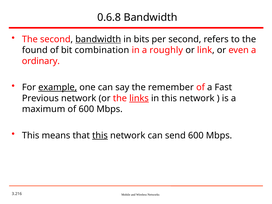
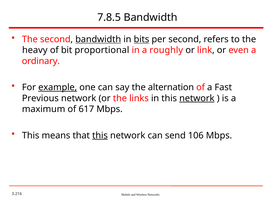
0.6.8: 0.6.8 -> 7.8.5 (109, 17)
bits underline: none -> present (141, 39)
found: found -> heavy (35, 50)
combination: combination -> proportional (102, 50)
remember: remember -> alternation (171, 87)
links underline: present -> none (139, 98)
network underline: none -> present (197, 98)
of 600: 600 -> 617 (86, 109)
send 600: 600 -> 106 (196, 135)
